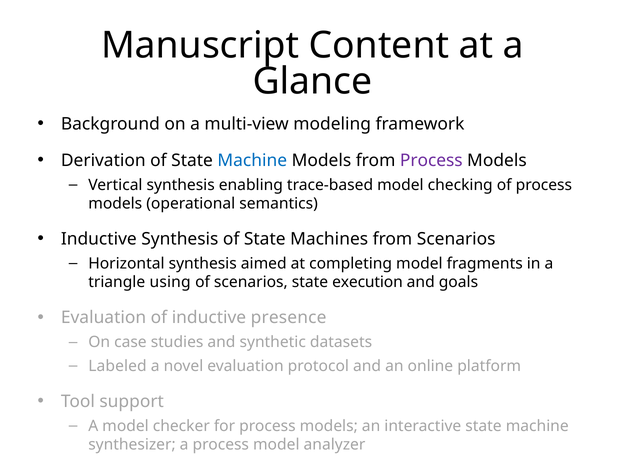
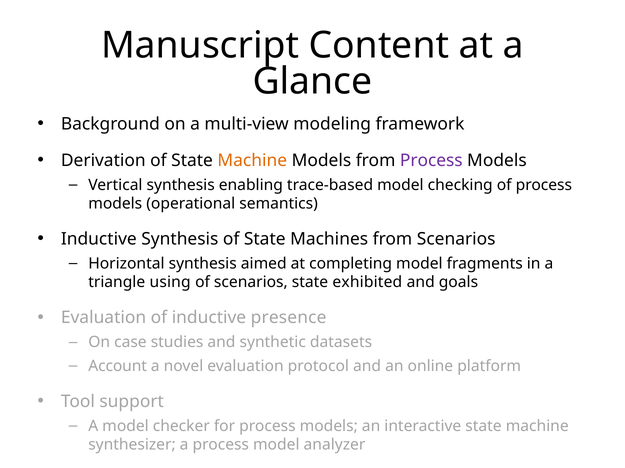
Machine colour: blue -> orange (252, 161)
execution: execution -> exhibited (367, 283)
Labeled: Labeled -> Account (118, 366)
